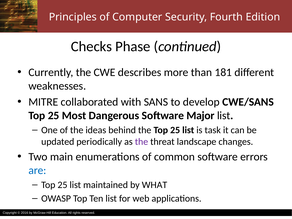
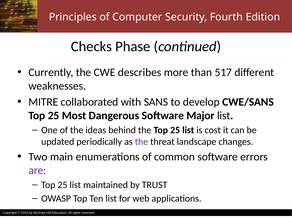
181: 181 -> 517 (223, 72)
task: task -> cost (213, 130)
are colour: blue -> purple (37, 170)
WHAT: WHAT -> TRUST (155, 185)
